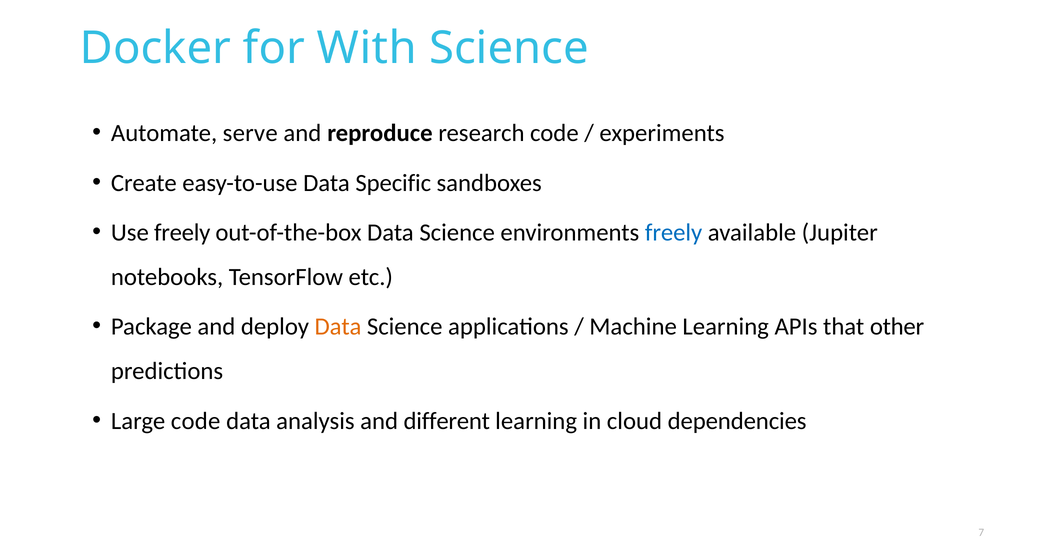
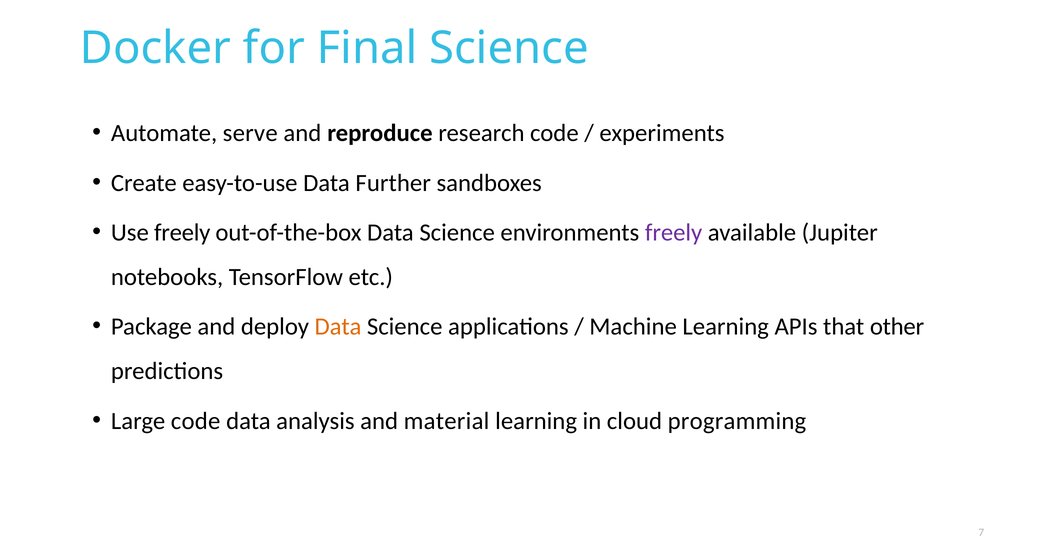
With: With -> Final (367, 48)
Specific: Specific -> Further (393, 183)
freely colour: blue -> purple (674, 233)
different: different -> material (447, 421)
dependencies: dependencies -> programming (737, 421)
